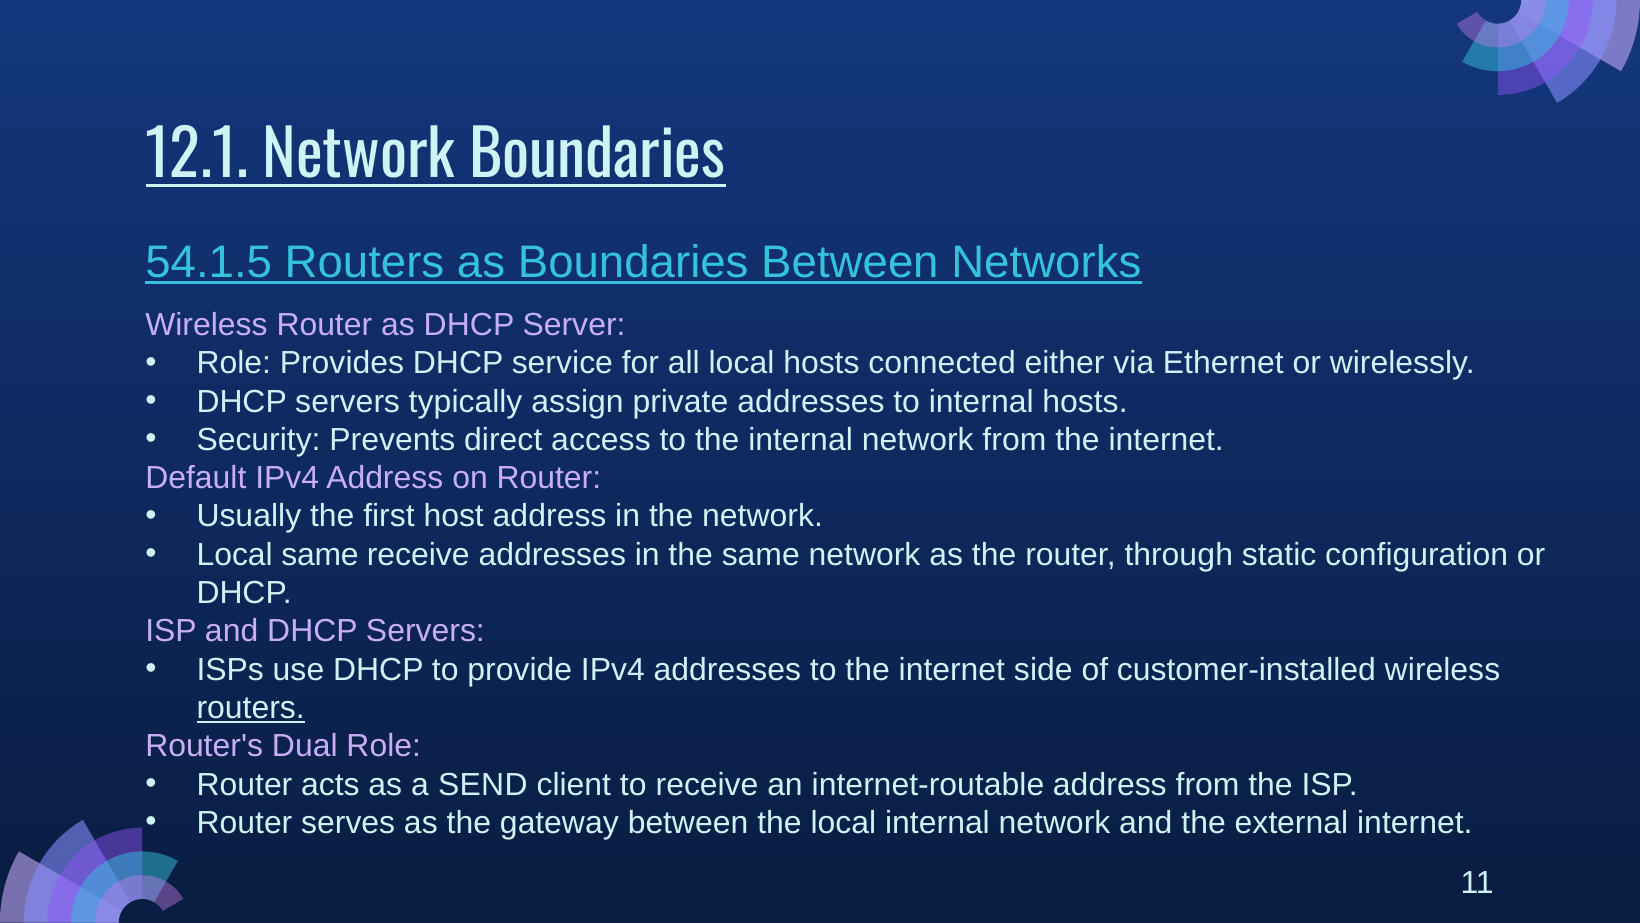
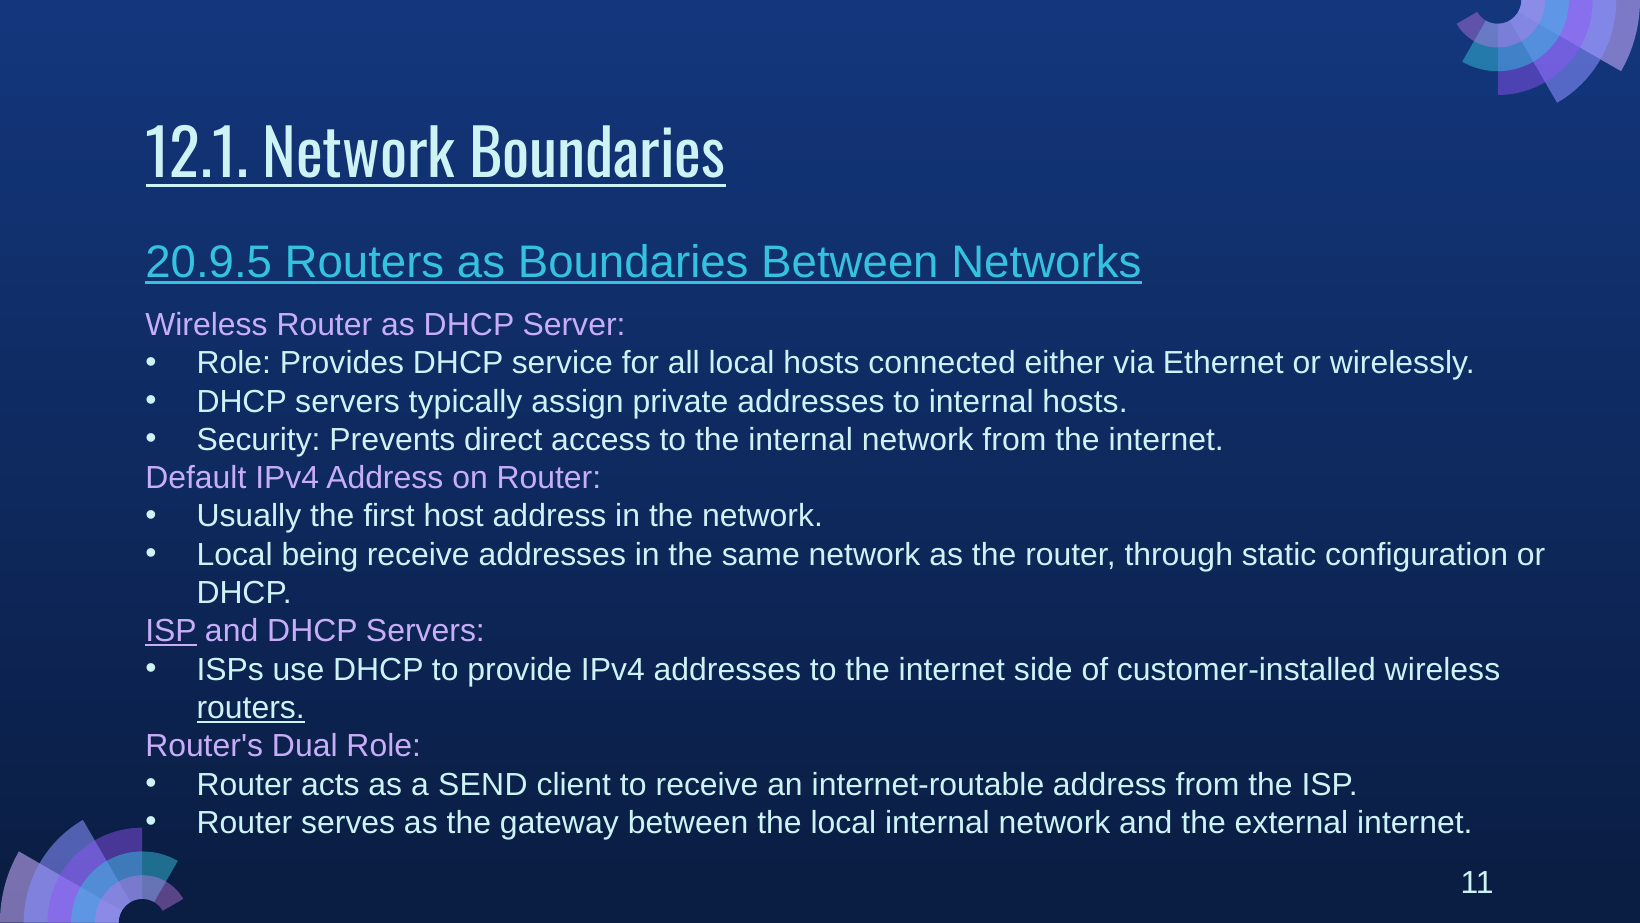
54.1.5: 54.1.5 -> 20.9.5 (209, 262)
Local same: same -> being (320, 554)
ISP underline: none -> present (171, 631)
